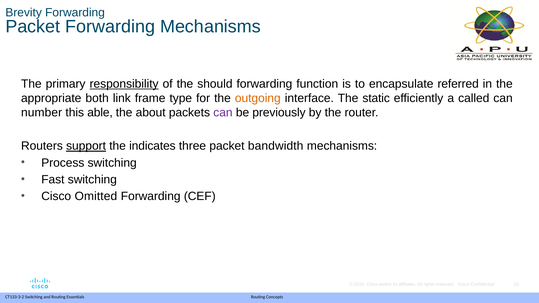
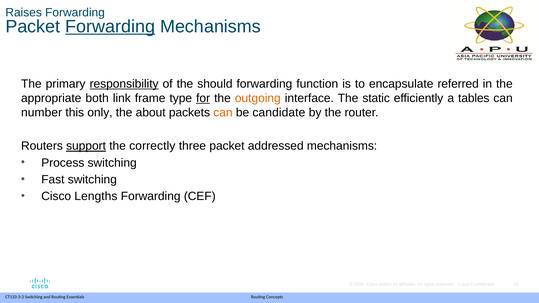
Brevity: Brevity -> Raises (24, 12)
Forwarding underline: none -> present (110, 27)
for underline: none -> present (203, 98)
called: called -> tables (474, 98)
able: able -> only (100, 113)
can colour: purple -> orange (223, 113)
previously: previously -> candidate (279, 113)
indicates: indicates -> correctly (152, 146)
bandwidth: bandwidth -> addressed (276, 146)
Omitted: Omitted -> Lengths (96, 196)
